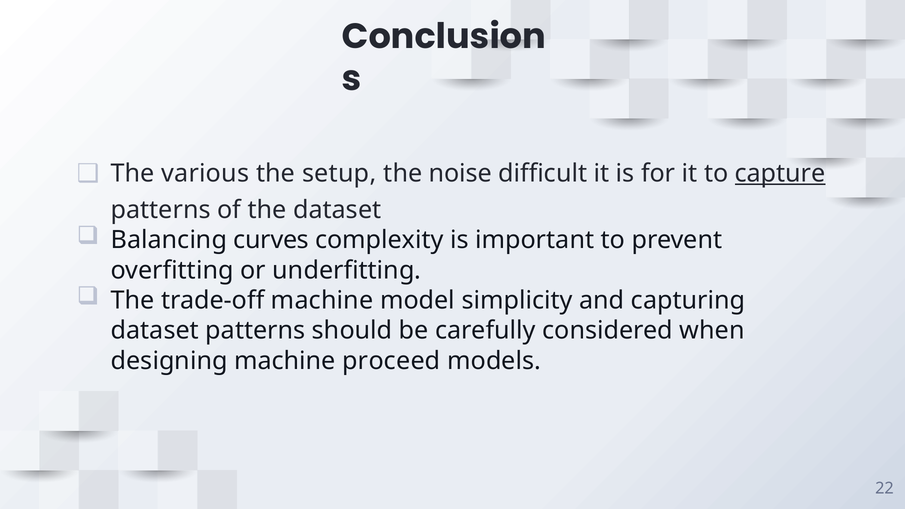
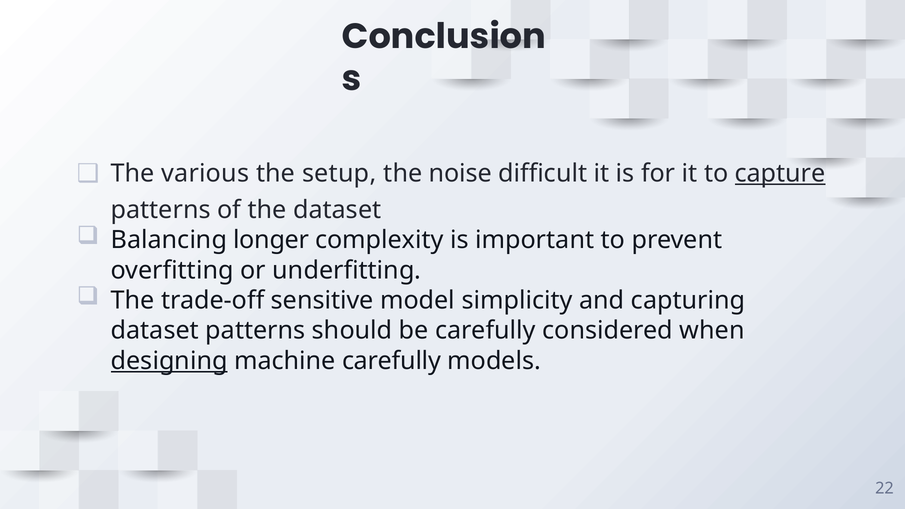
curves: curves -> longer (271, 240)
trade-off machine: machine -> sensitive (322, 300)
designing underline: none -> present (169, 361)
machine proceed: proceed -> carefully (392, 361)
